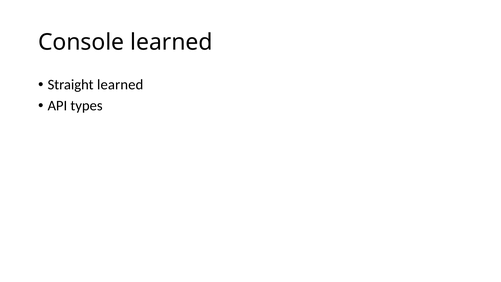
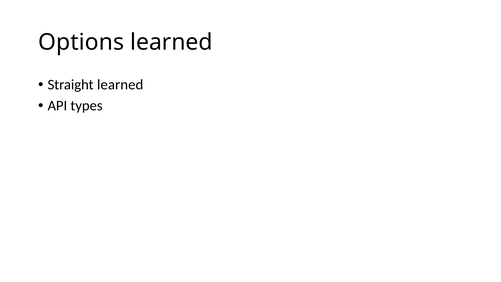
Console: Console -> Options (81, 42)
